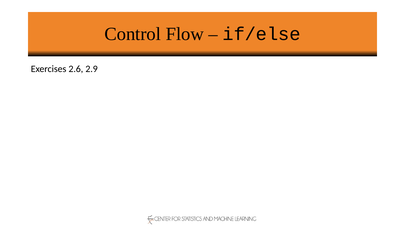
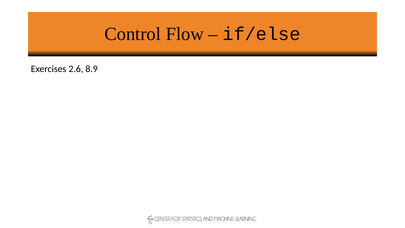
2.9: 2.9 -> 8.9 (92, 69)
